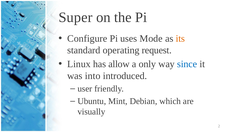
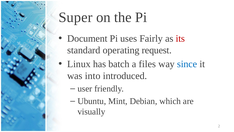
Configure: Configure -> Document (87, 38)
Mode: Mode -> Fairly (151, 38)
its colour: orange -> red (180, 38)
allow: allow -> batch (119, 64)
only: only -> files (147, 64)
